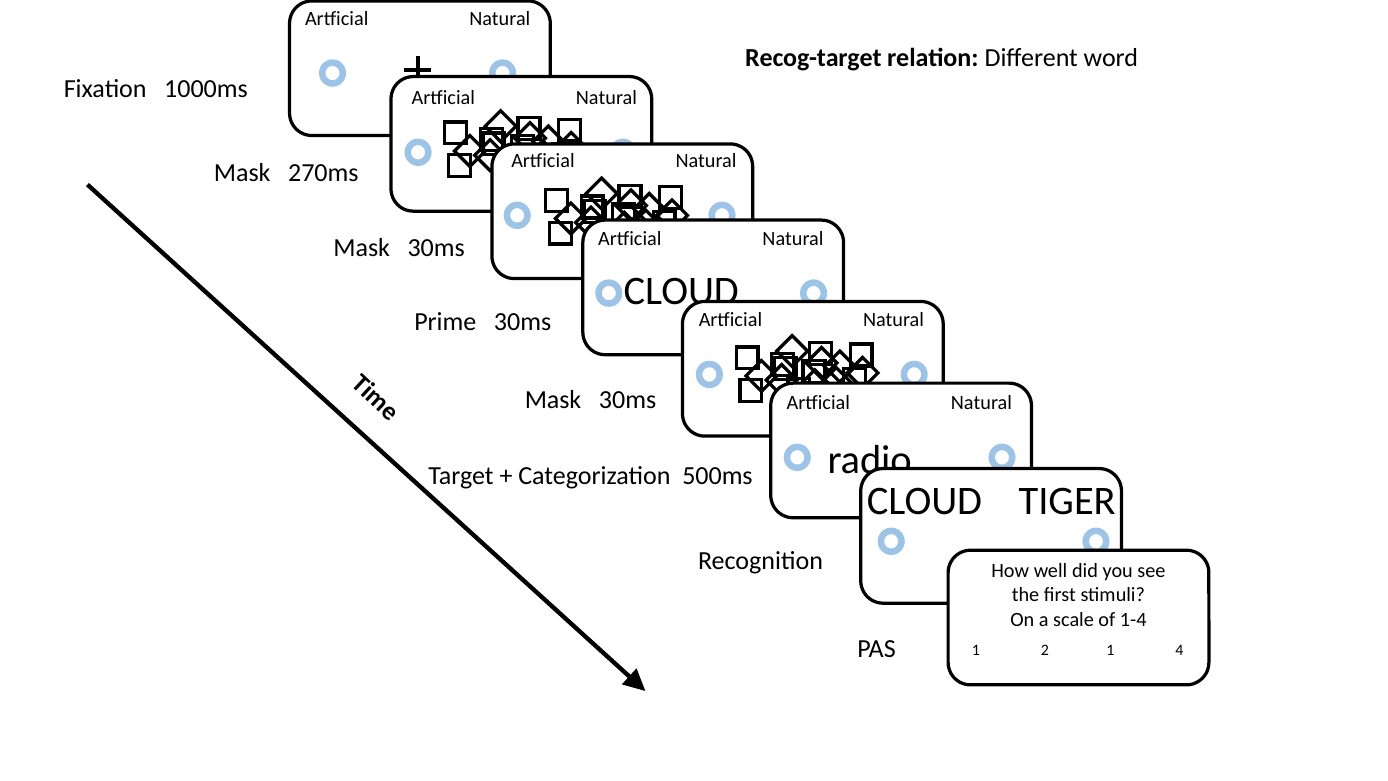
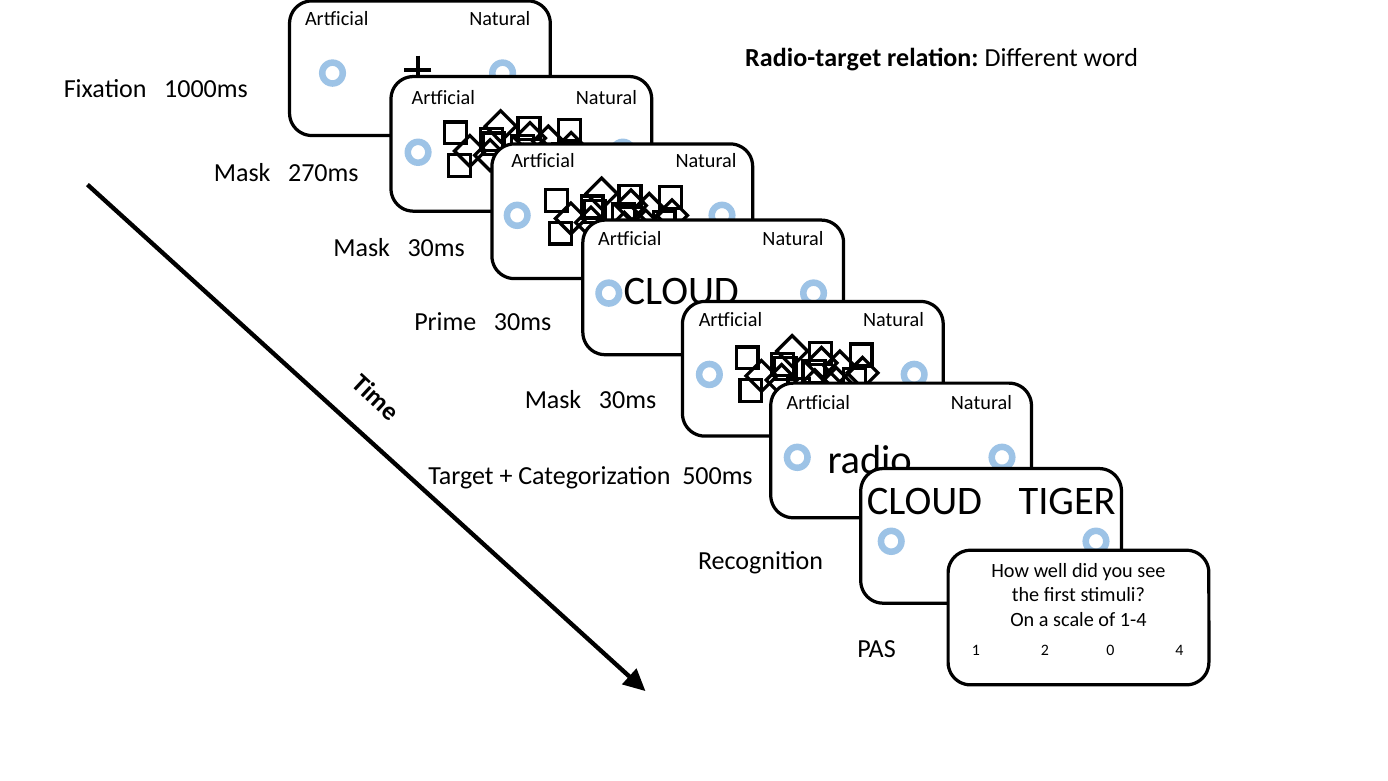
Recog-target: Recog-target -> Radio-target (813, 57)
2 1: 1 -> 0 (1110, 650)
